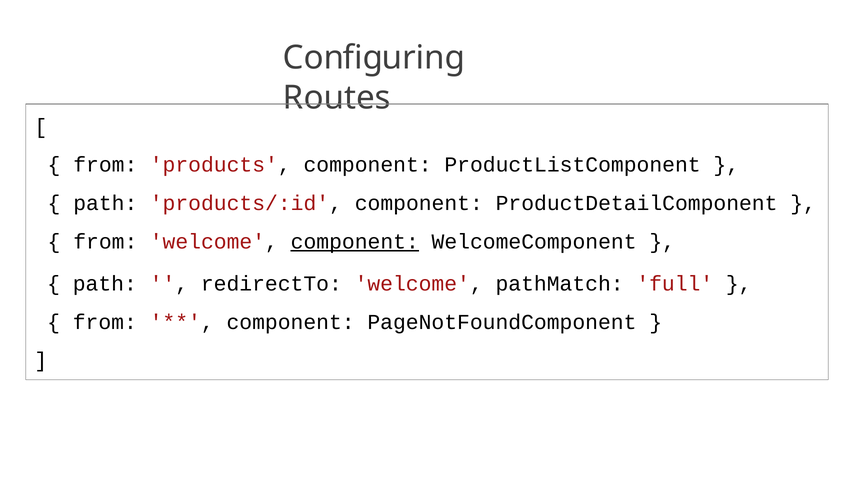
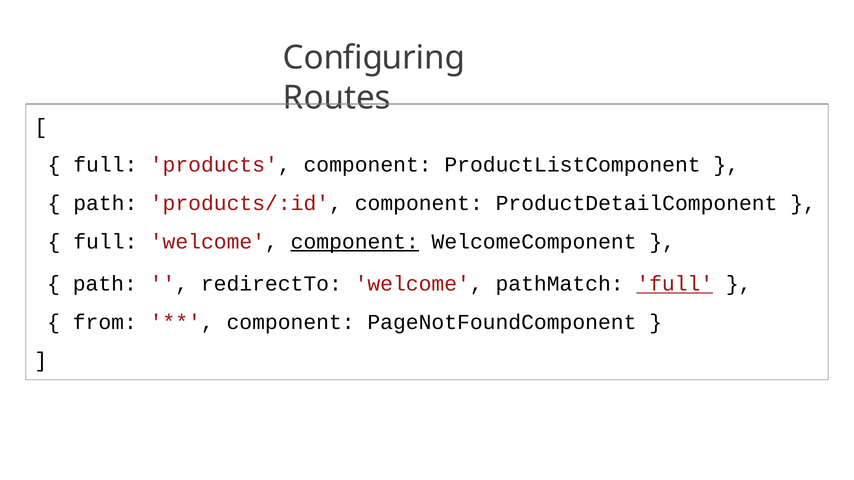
from: from -> full (105, 165)
from: from -> full (105, 242)
full underline: none -> present (675, 284)
